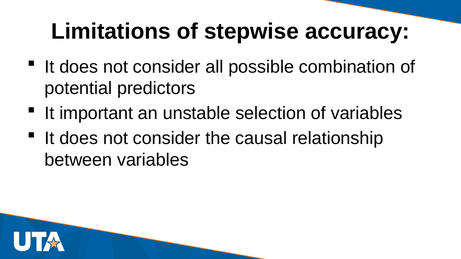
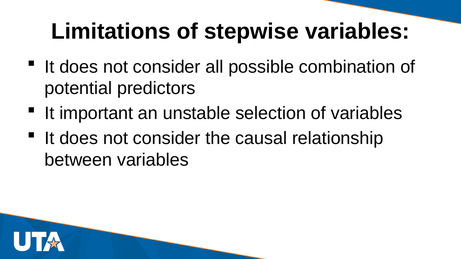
stepwise accuracy: accuracy -> variables (357, 31)
